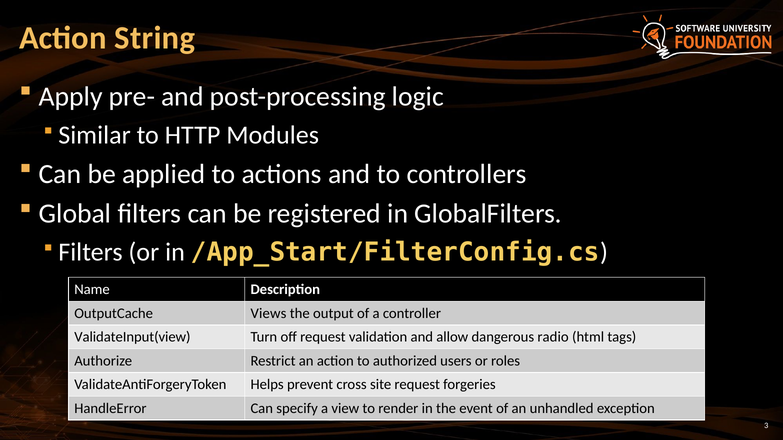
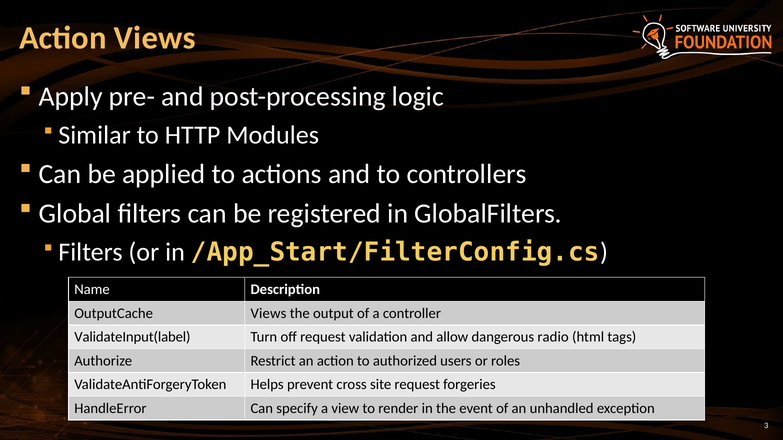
Action String: String -> Views (155, 38)
ValidateInput(view: ValidateInput(view -> ValidateInput(label (132, 337)
